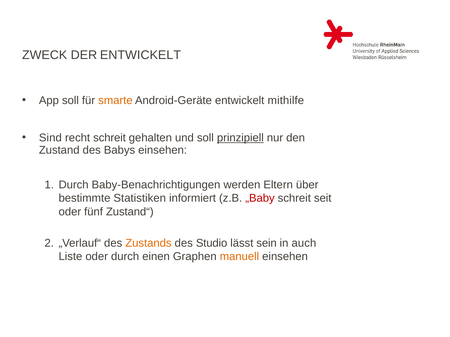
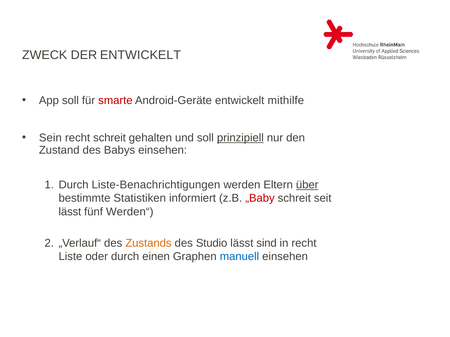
smarte colour: orange -> red (115, 100)
Sind: Sind -> Sein (50, 138)
Baby-Benachrichtigungen: Baby-Benachrichtigungen -> Liste-Benachrichtigungen (156, 185)
über underline: none -> present (307, 185)
oder: oder -> lässt (70, 212)
Zustand“: Zustand“ -> Werden“ (130, 212)
sein: sein -> sind (267, 243)
in auch: auch -> recht (304, 243)
manuell colour: orange -> blue (239, 257)
